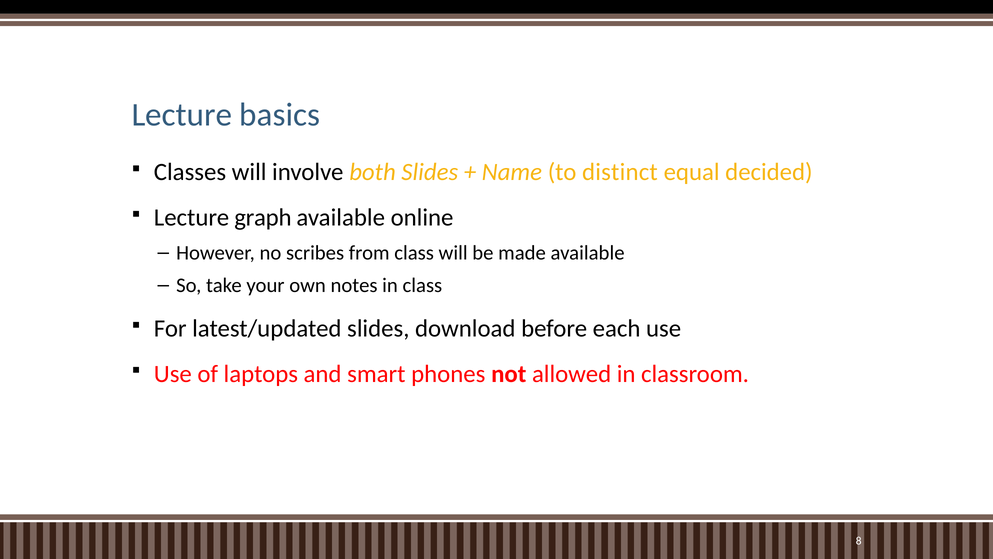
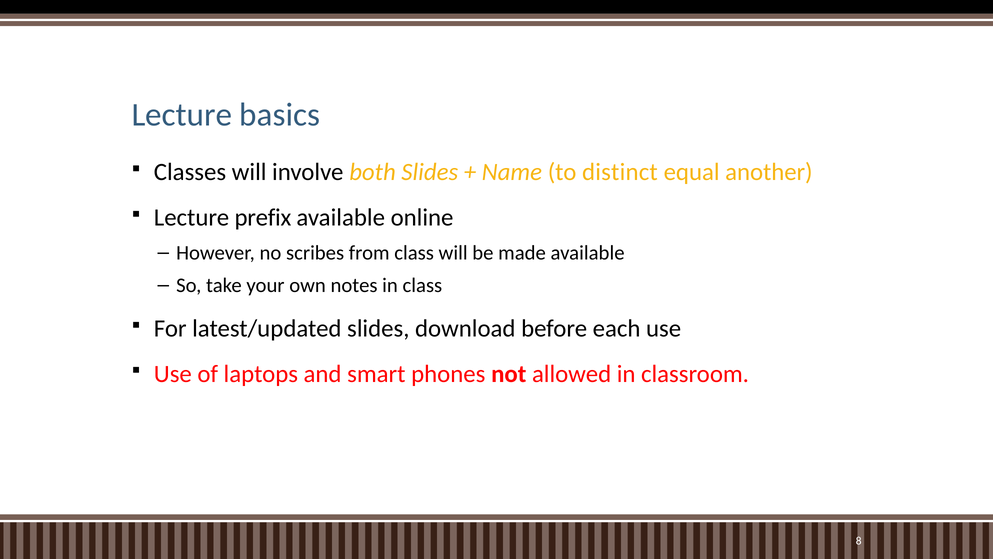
decided: decided -> another (769, 172)
graph: graph -> prefix (263, 218)
